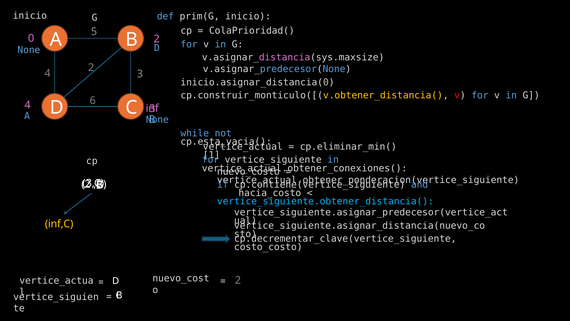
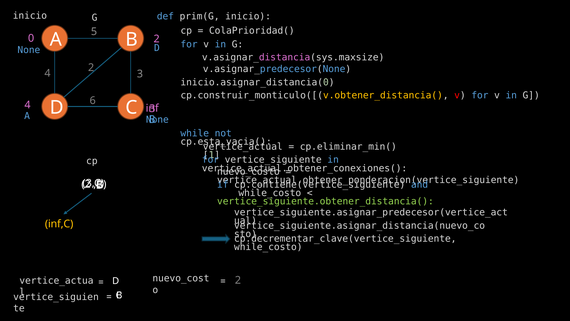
hacia_costo: hacia_costo -> while_costo (270, 193)
vertice_siguiente.obtener_distancia( colour: light blue -> light green (325, 201)
costo_costo: costo_costo -> while_costo (268, 247)
